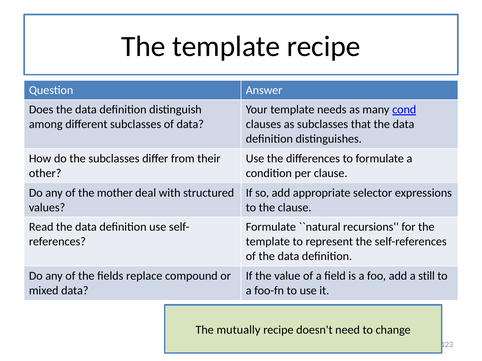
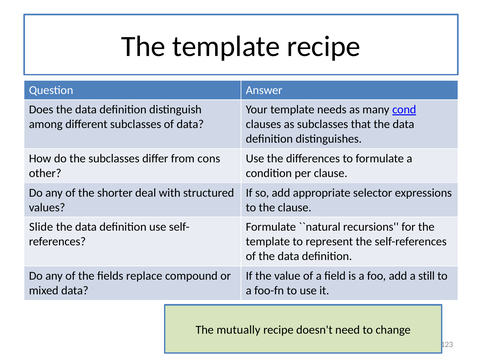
their: their -> cons (209, 159)
mother: mother -> shorter (115, 193)
Read: Read -> Slide (41, 227)
